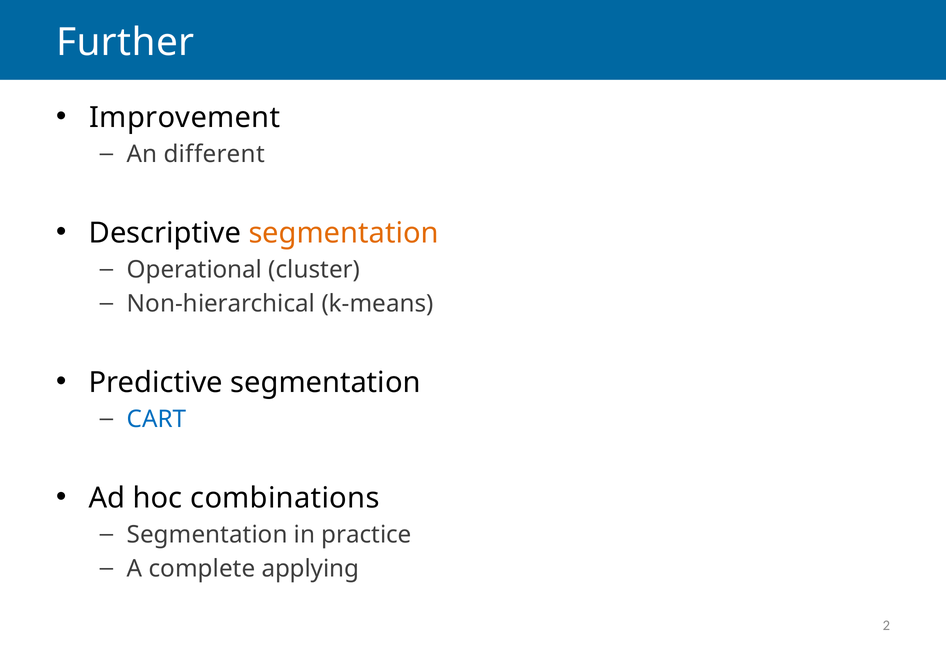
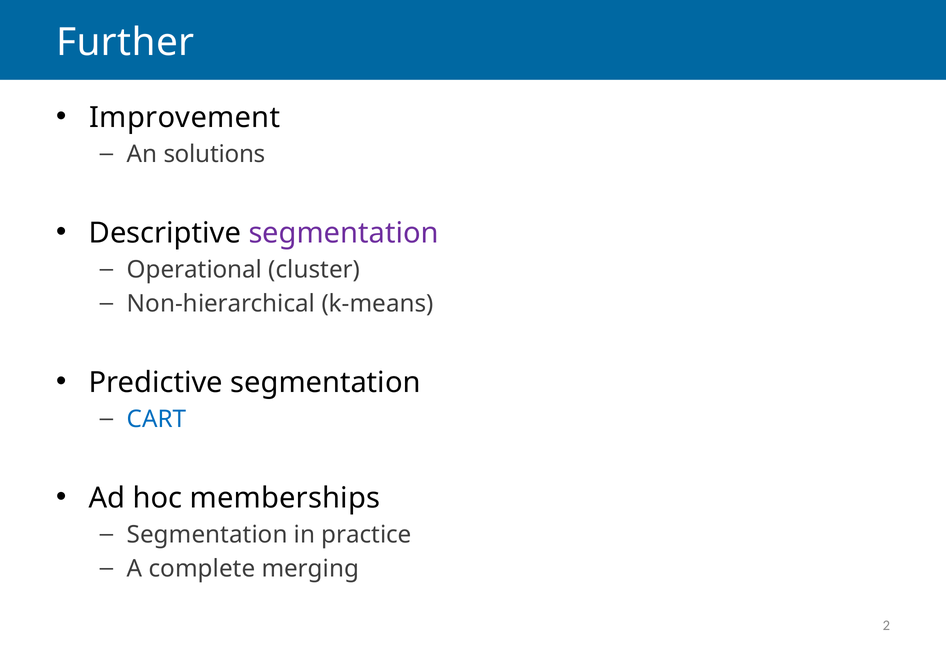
different: different -> solutions (215, 154)
segmentation colour: orange -> purple (344, 233)
combinations: combinations -> memberships (285, 498)
applying: applying -> merging (310, 568)
